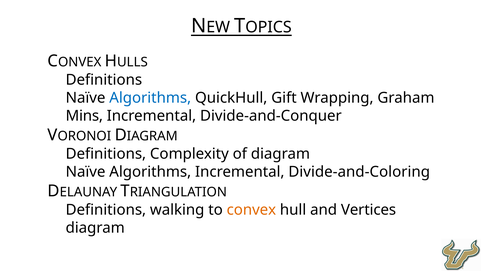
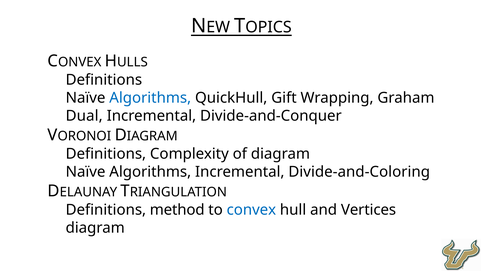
Mins: Mins -> Dual (84, 116)
walking: walking -> method (177, 210)
convex colour: orange -> blue (251, 210)
